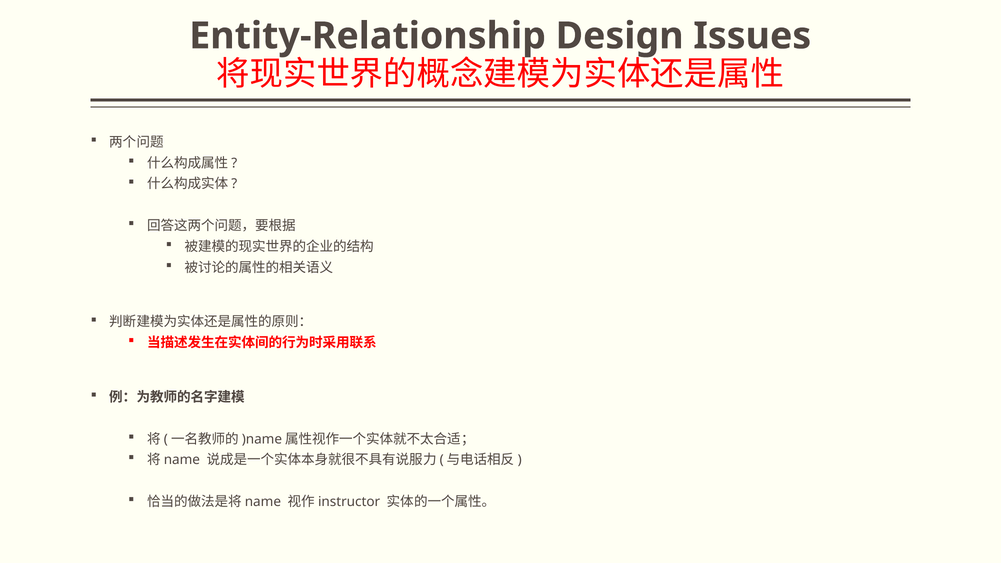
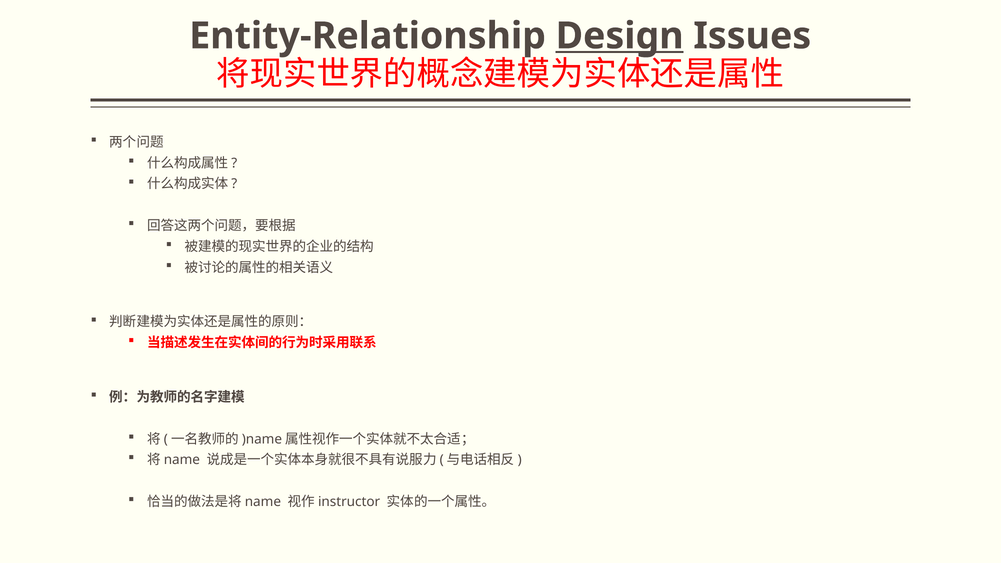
Design underline: none -> present (620, 36)
